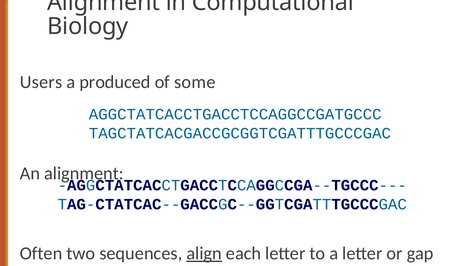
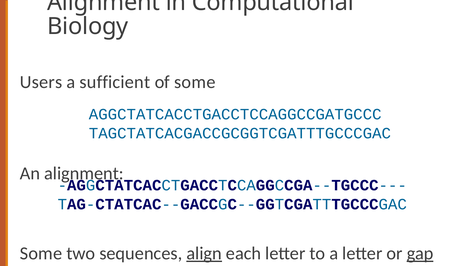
produced: produced -> sufficient (115, 82)
Often: Often -> Some (41, 253)
gap underline: none -> present (420, 253)
